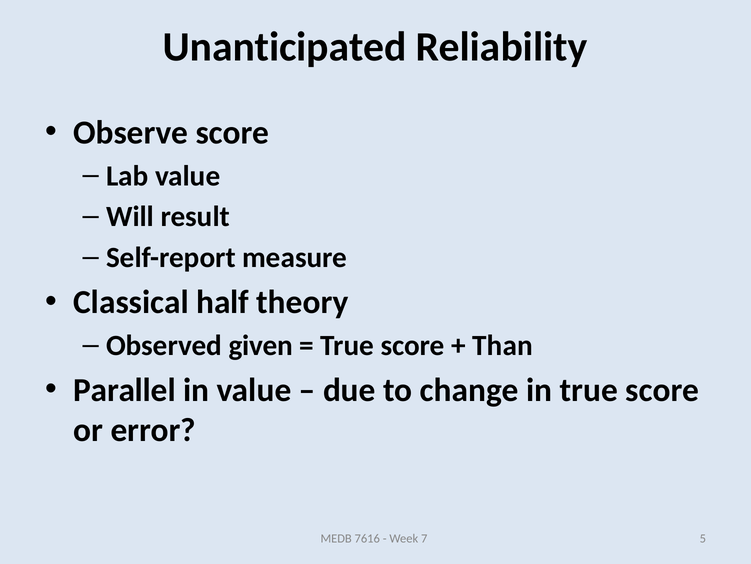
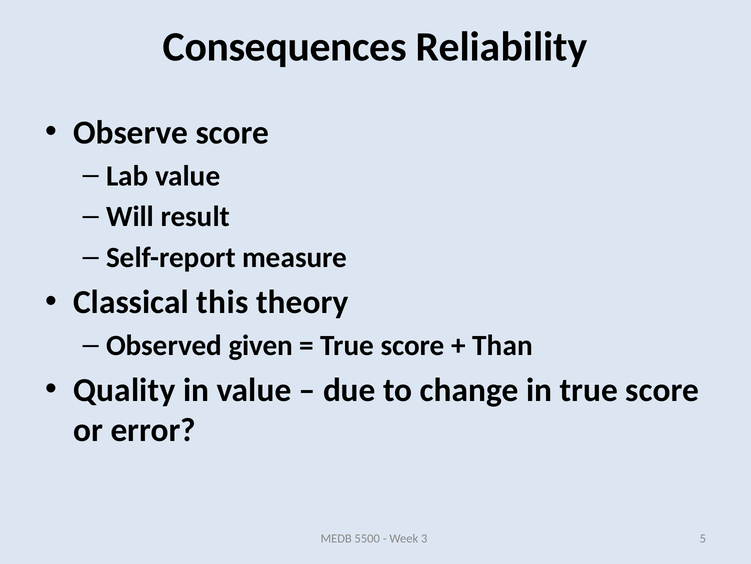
Unanticipated: Unanticipated -> Consequences (285, 47)
half: half -> this (222, 302)
Parallel: Parallel -> Quality (124, 390)
7616: 7616 -> 5500 (367, 538)
7: 7 -> 3 (424, 538)
